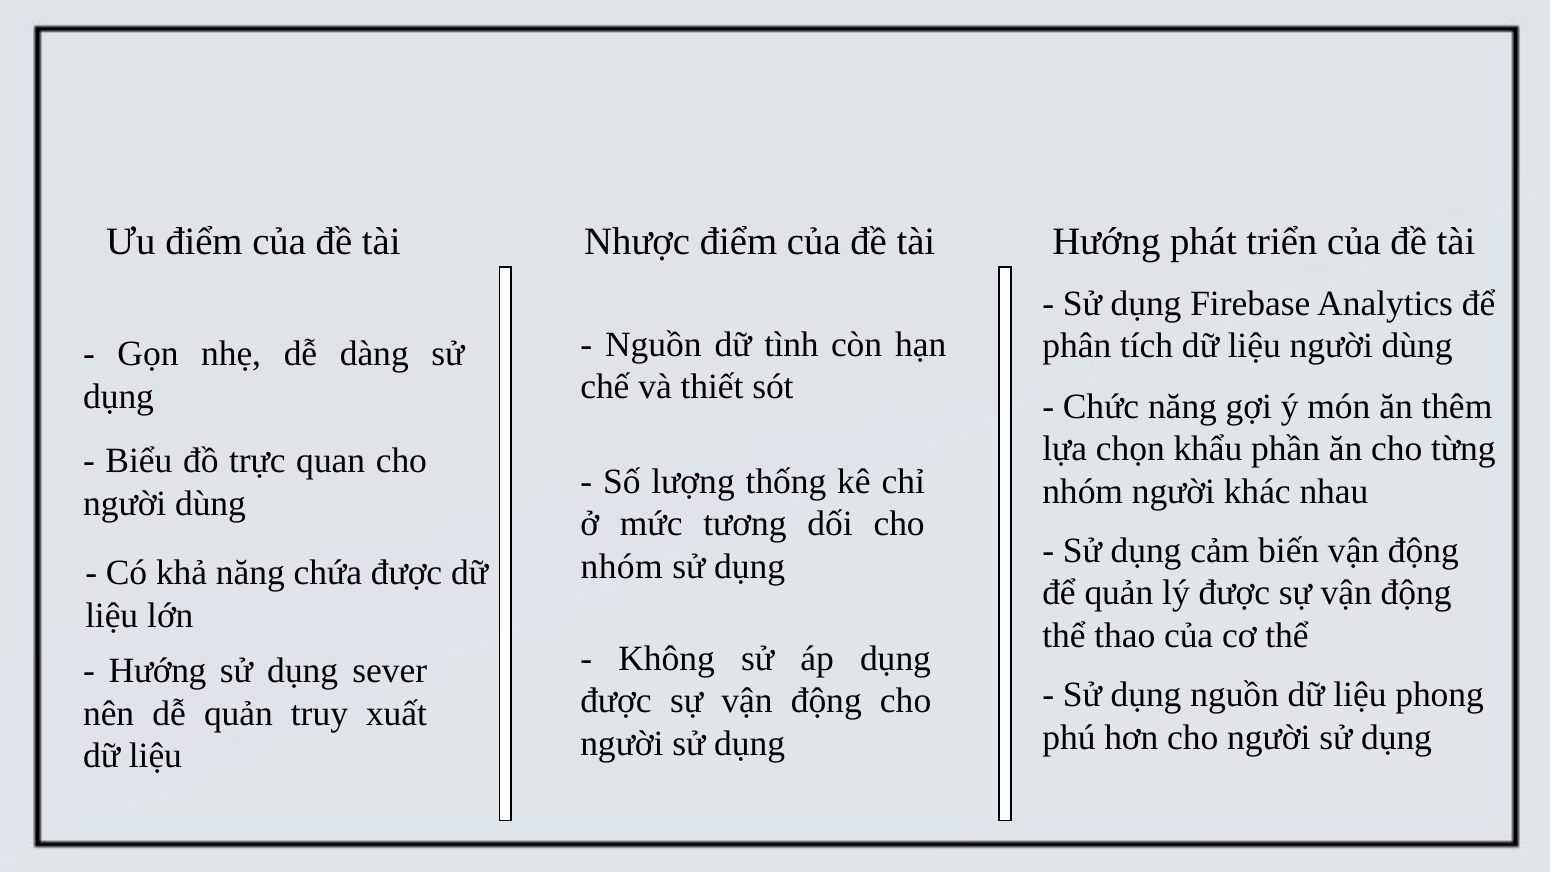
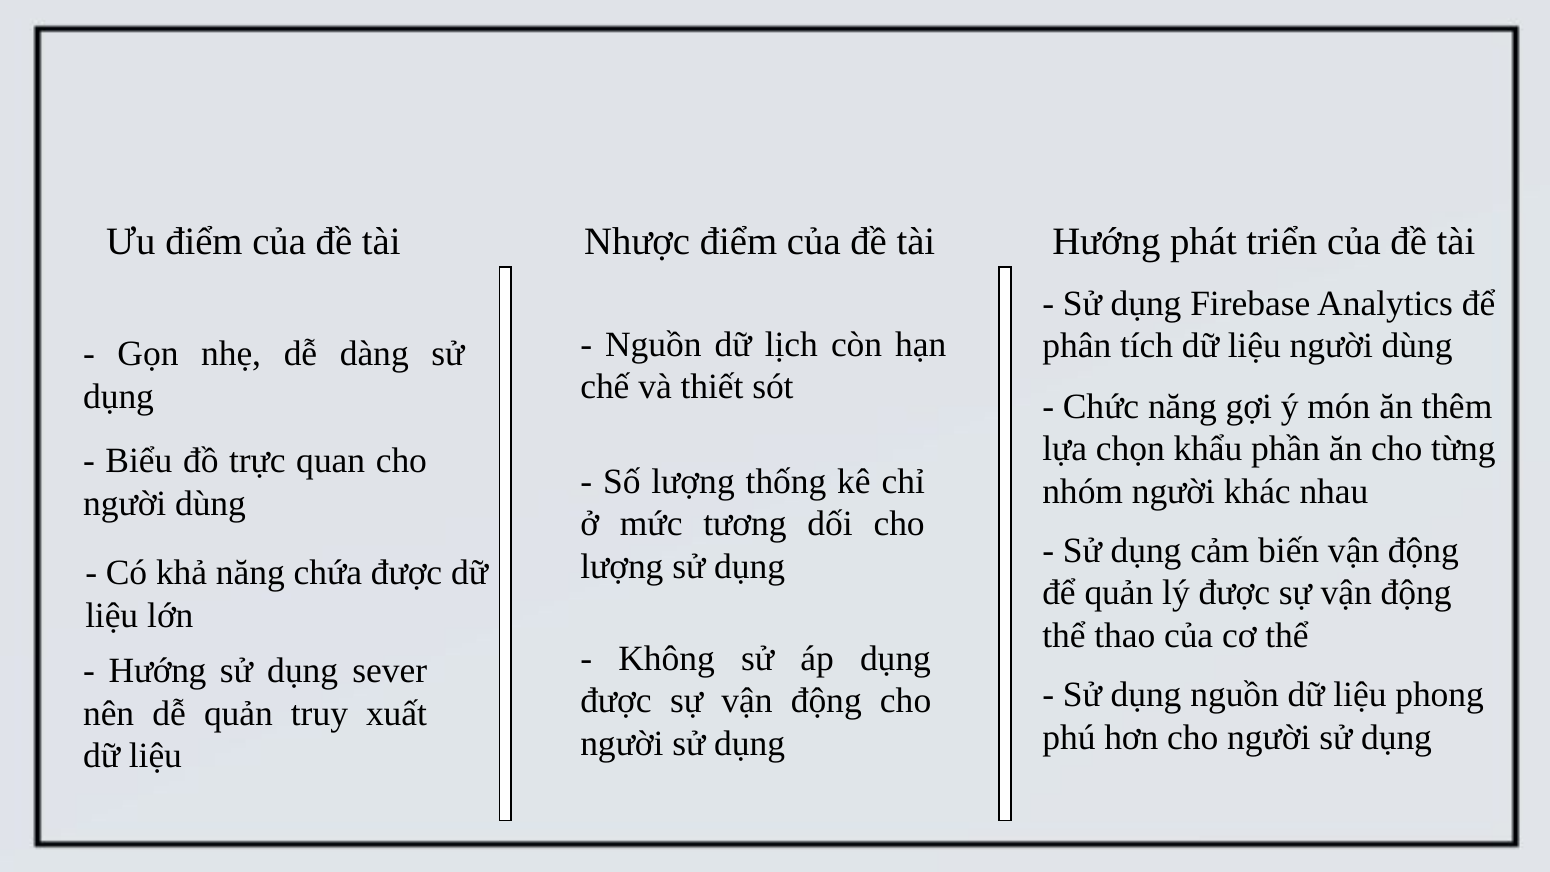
tình: tình -> lịch (791, 344)
nhóm: nhóm -> lượng (622, 567)
